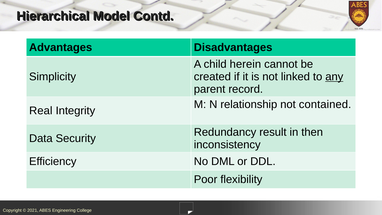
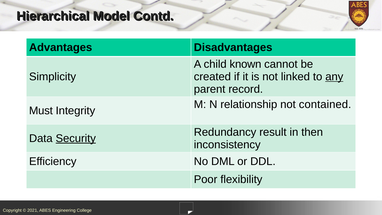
herein: herein -> known (245, 64)
Real: Real -> Must (41, 111)
Security underline: none -> present (76, 138)
